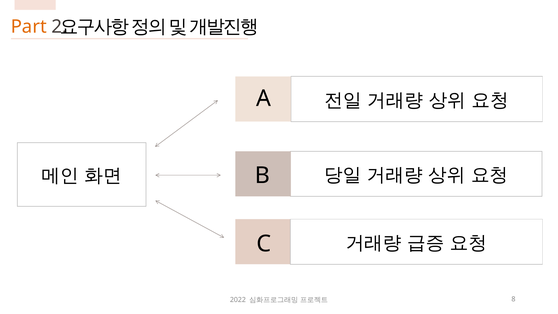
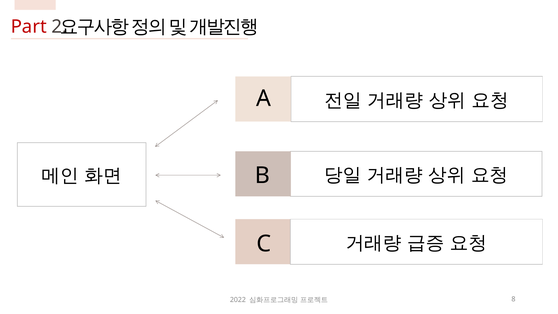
Part colour: orange -> red (29, 27)
